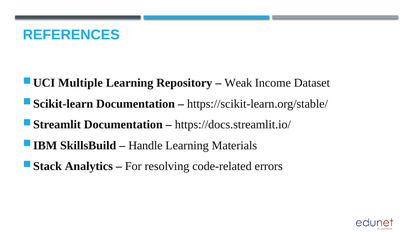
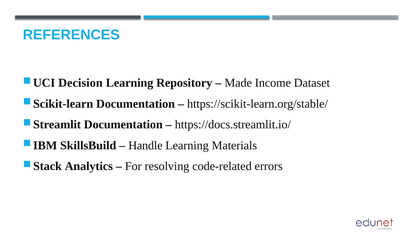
Multiple: Multiple -> Decision (80, 83)
Weak: Weak -> Made (238, 83)
